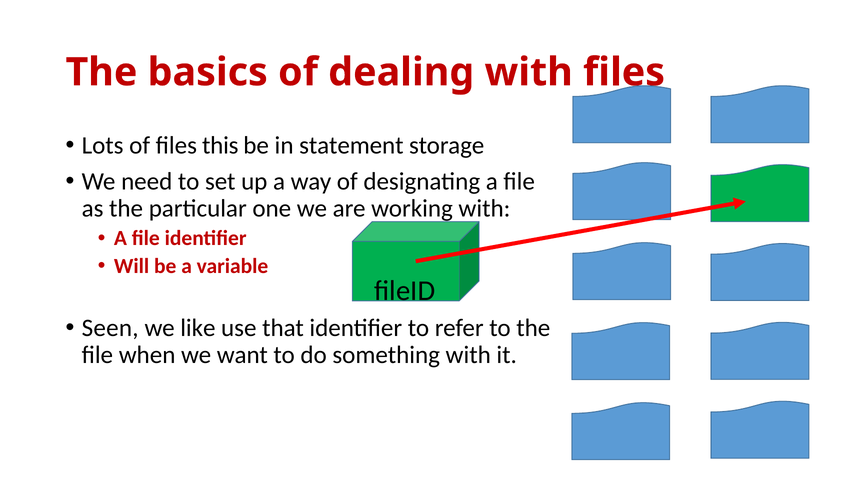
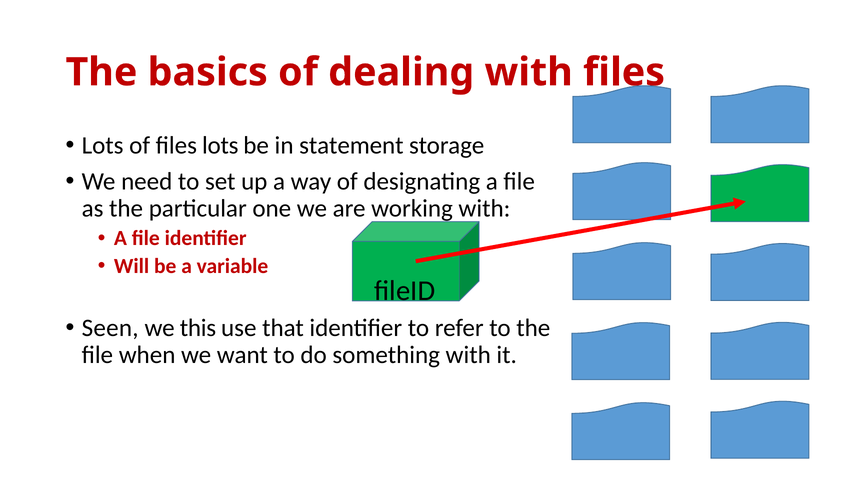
files this: this -> lots (220, 145)
like: like -> this (198, 328)
